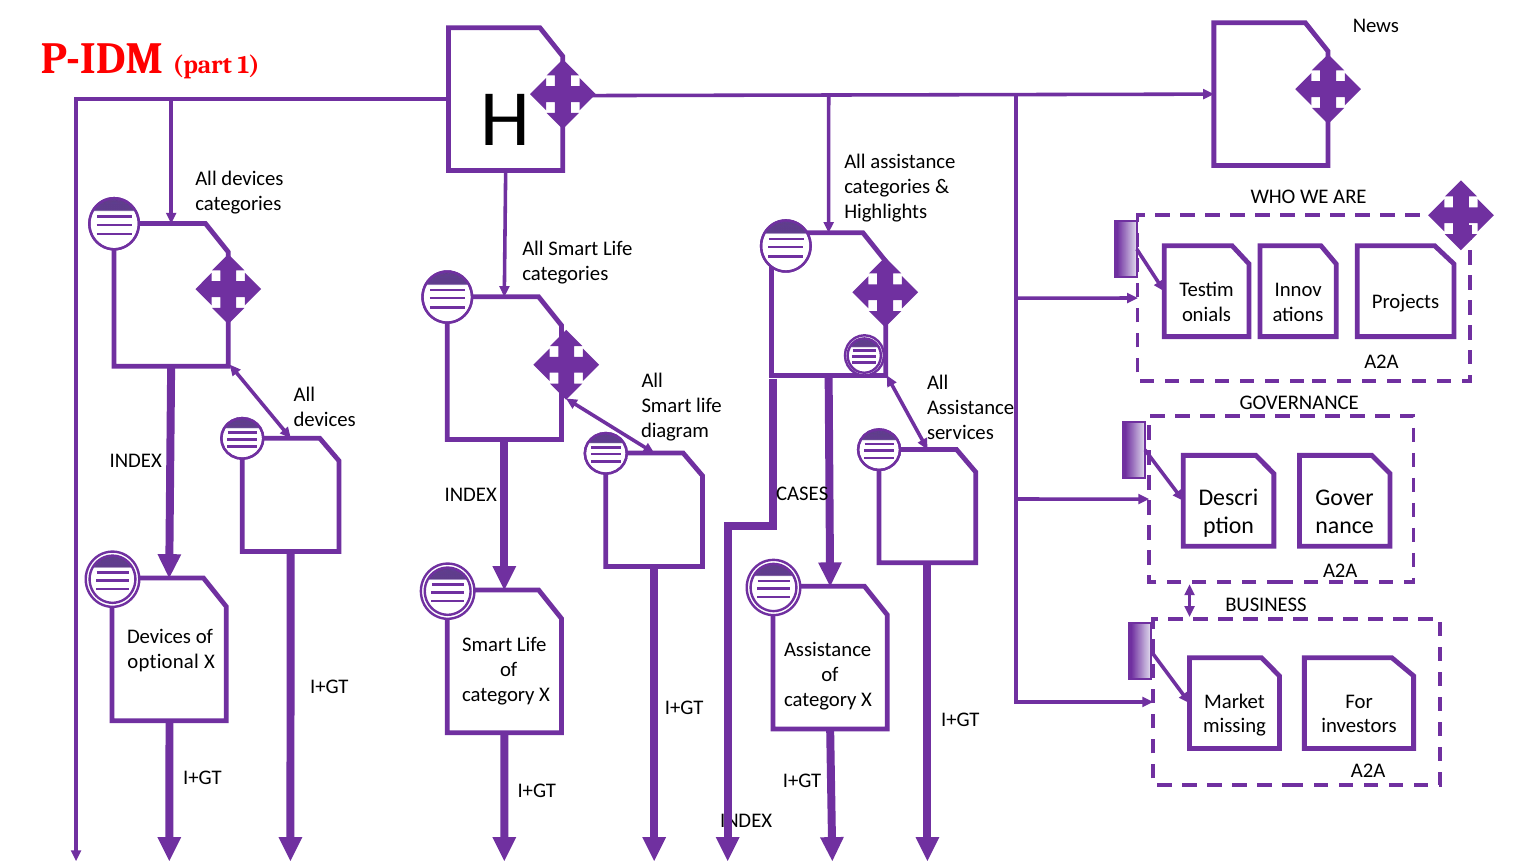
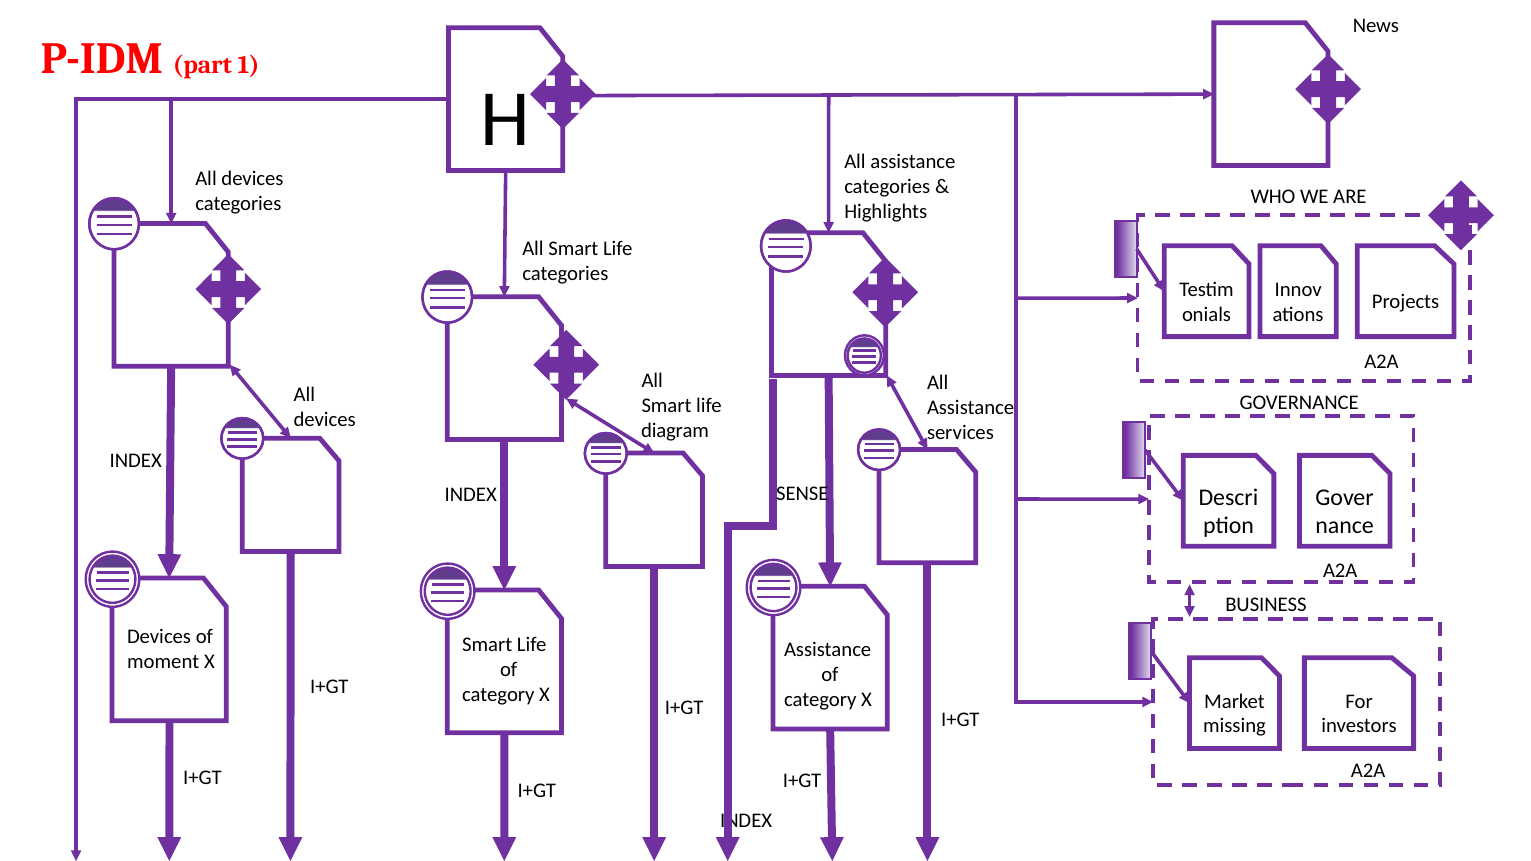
CASES: CASES -> SENSE (802, 494)
optional: optional -> moment (163, 661)
